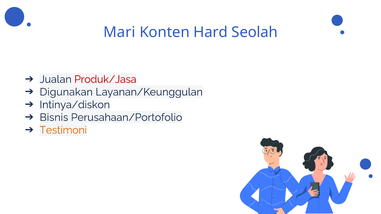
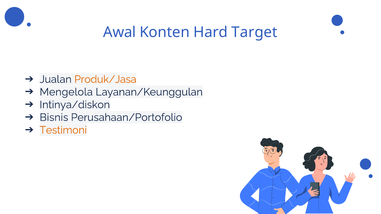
Mari: Mari -> Awal (120, 32)
Seolah: Seolah -> Target (255, 32)
Produk/Jasa colour: red -> orange (105, 79)
Digunakan: Digunakan -> Mengelola (66, 92)
